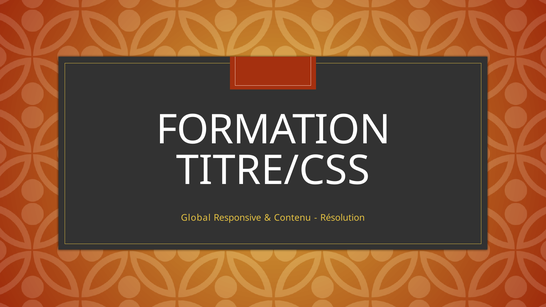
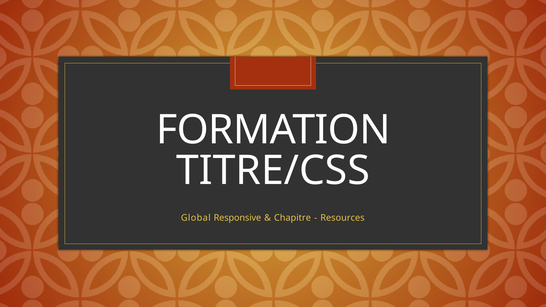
Contenu: Contenu -> Chapitre (292, 218)
Résolution: Résolution -> Resources (342, 218)
